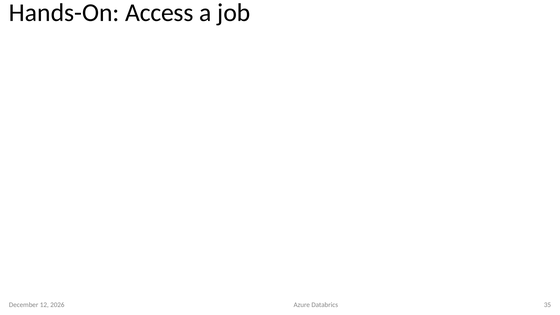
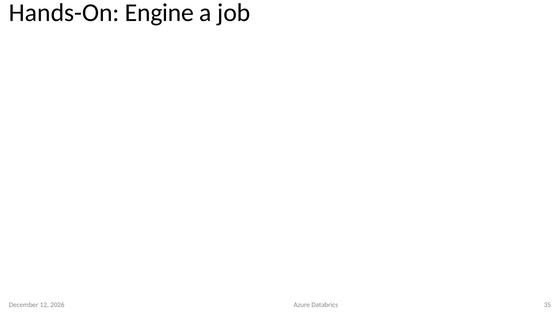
Access: Access -> Engine (159, 13)
